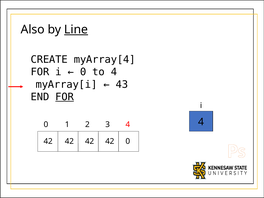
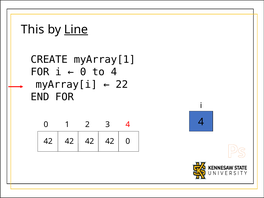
Also: Also -> This (33, 30)
myArray[4: myArray[4 -> myArray[1 (105, 60)
43: 43 -> 22 (122, 84)
FOR underline: present -> none (65, 97)
